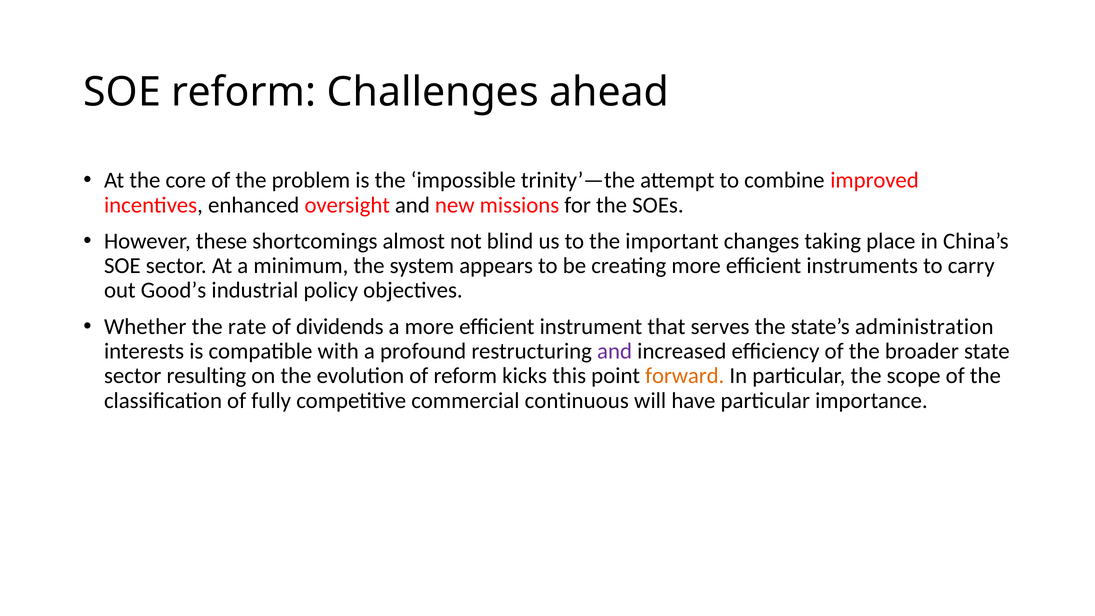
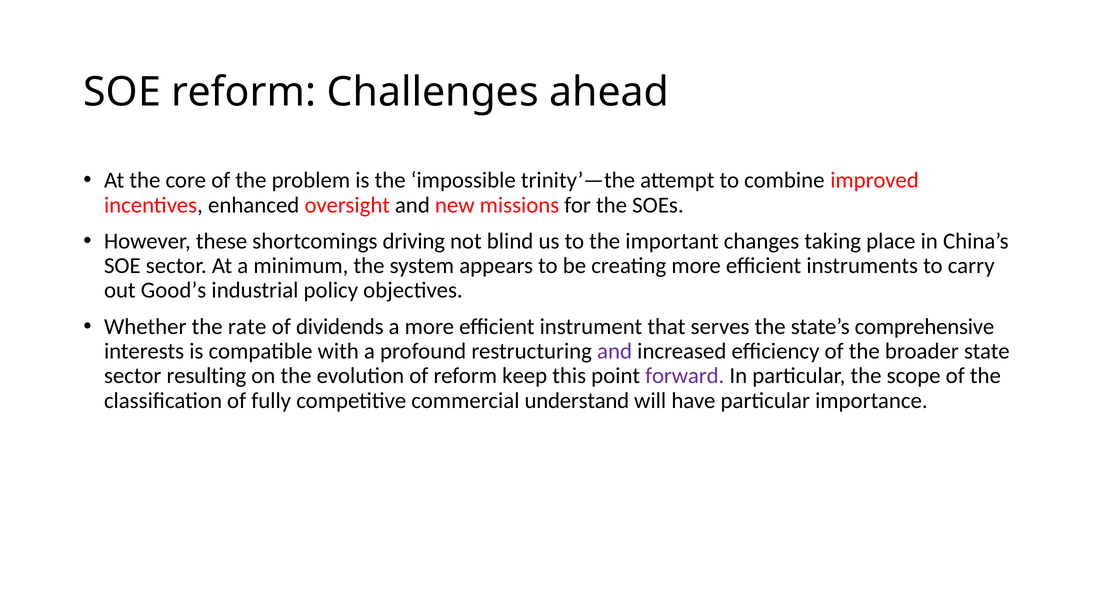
almost: almost -> driving (414, 241)
administration: administration -> comprehensive (924, 326)
kicks: kicks -> keep (525, 376)
forward colour: orange -> purple (685, 376)
continuous: continuous -> understand (577, 400)
